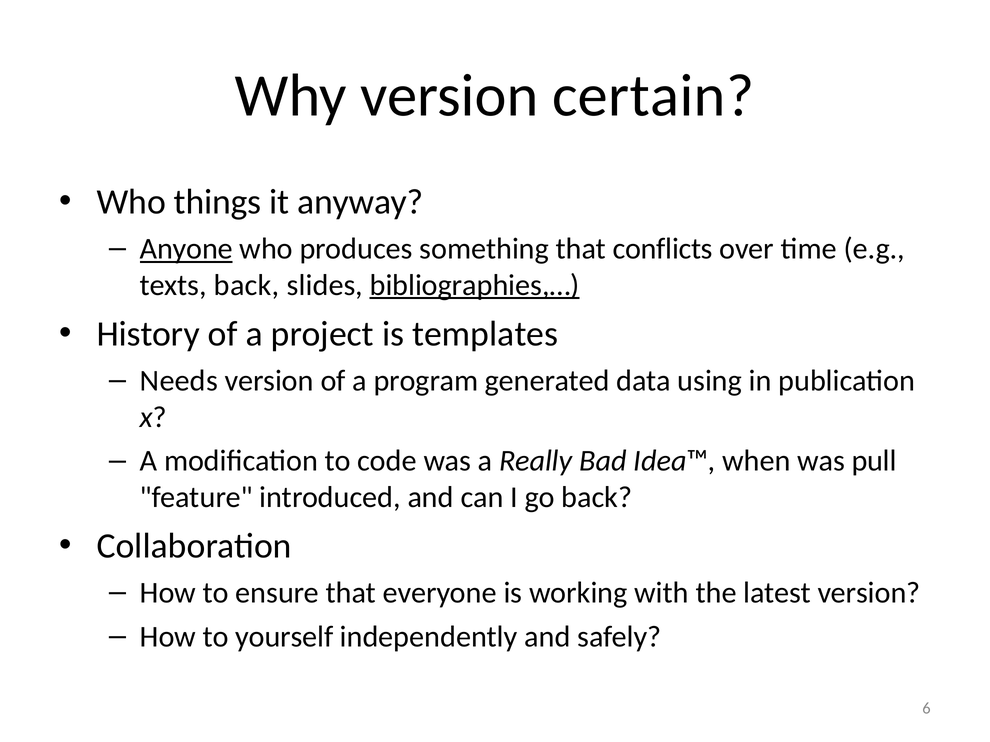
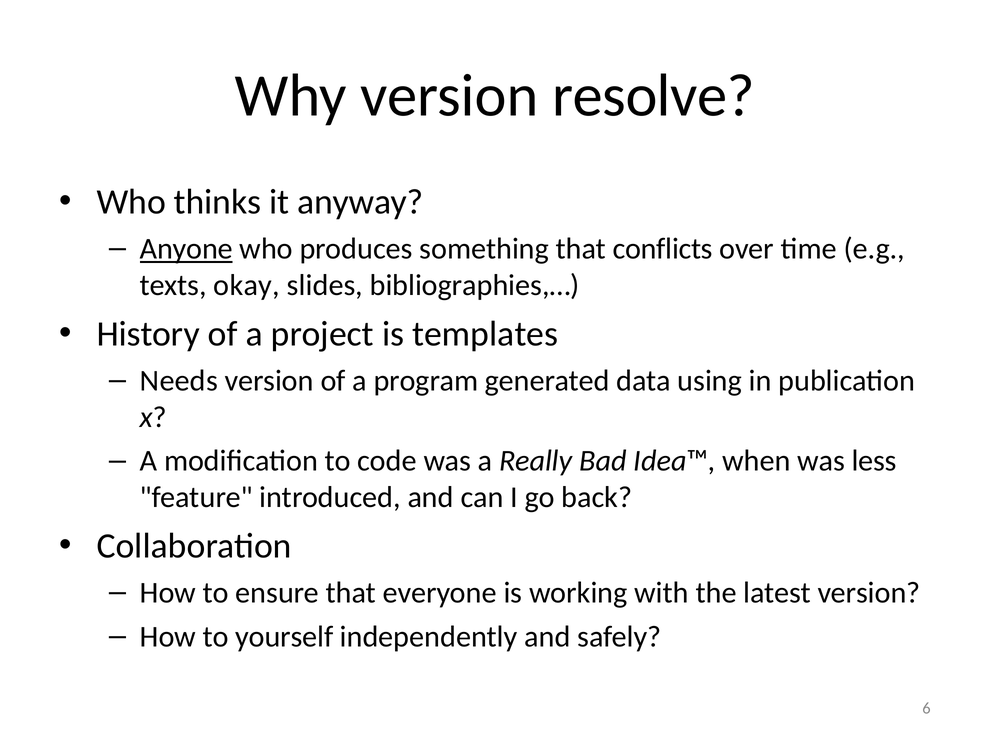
certain: certain -> resolve (653, 96)
things: things -> thinks (218, 202)
texts back: back -> okay (247, 285)
bibliographies,… underline: present -> none (475, 285)
pull: pull -> less (874, 461)
